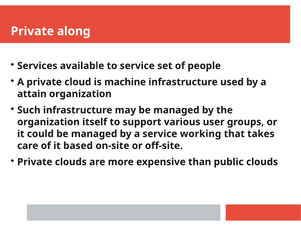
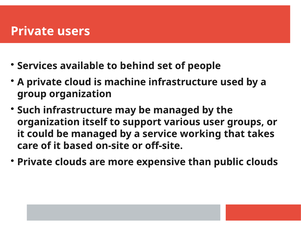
along: along -> users (74, 31)
to service: service -> behind (137, 66)
attain: attain -> group (32, 94)
